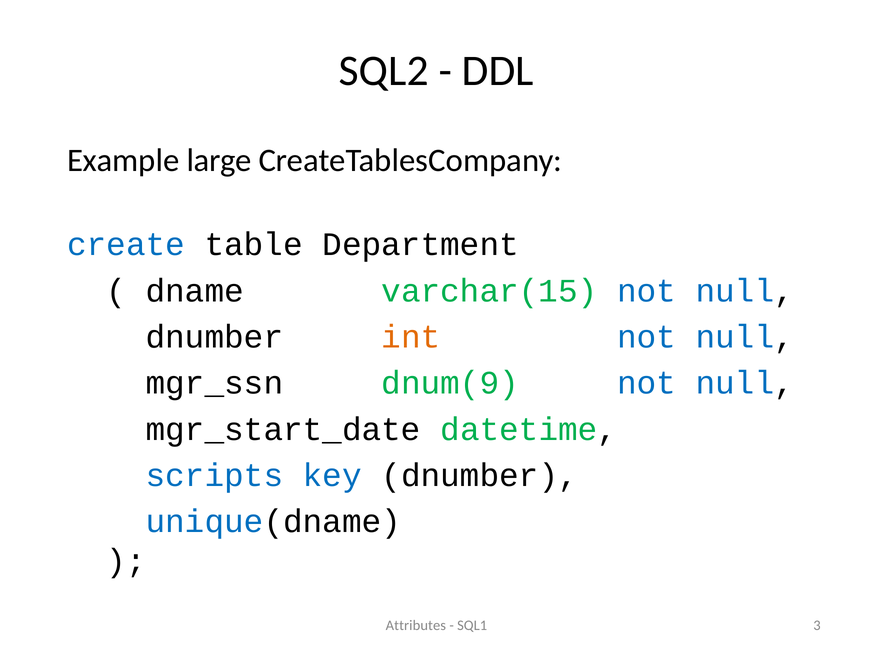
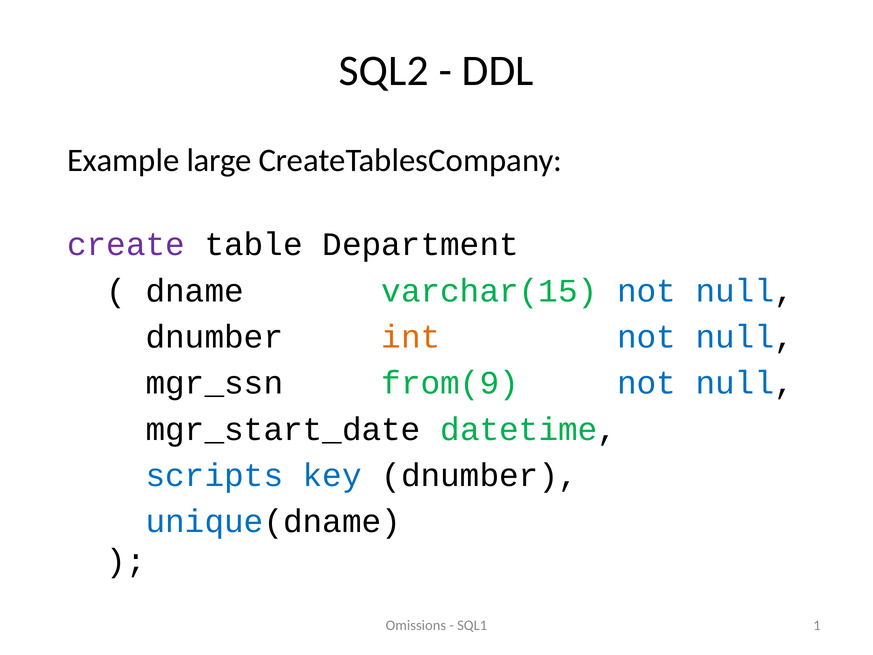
create colour: blue -> purple (126, 245)
dnum(9: dnum(9 -> from(9 (450, 383)
Attributes: Attributes -> Omissions (416, 625)
3: 3 -> 1 (817, 625)
